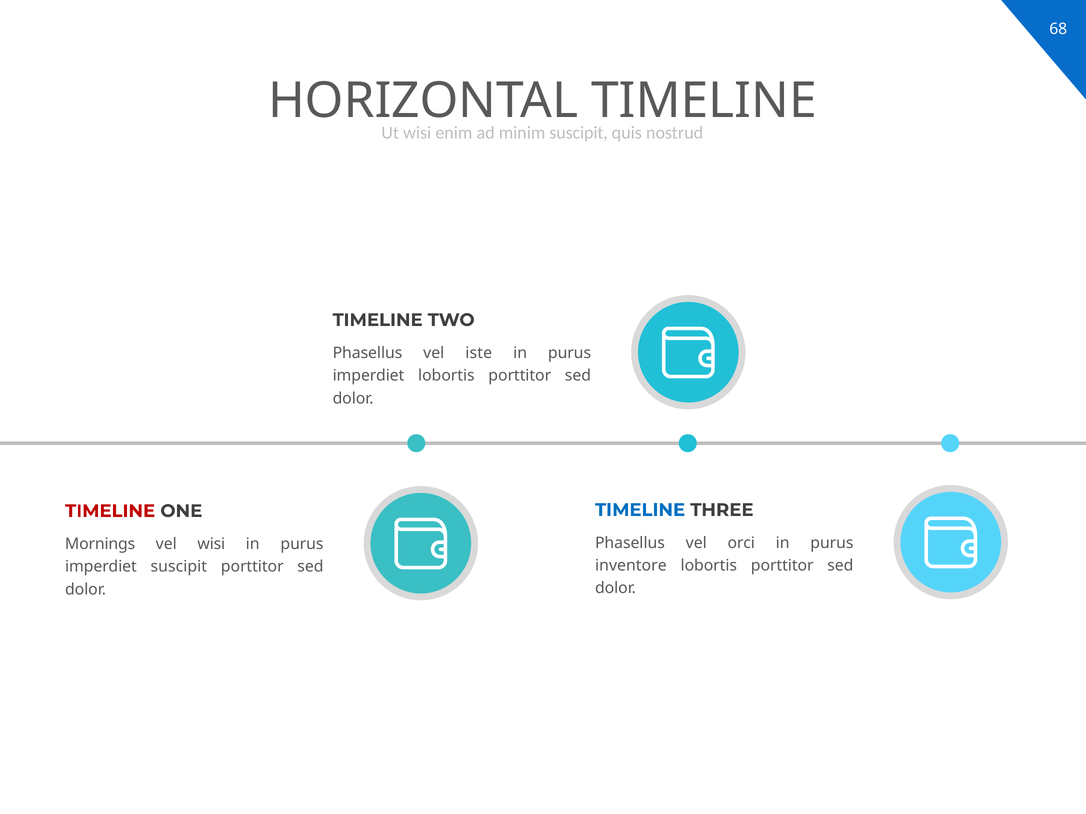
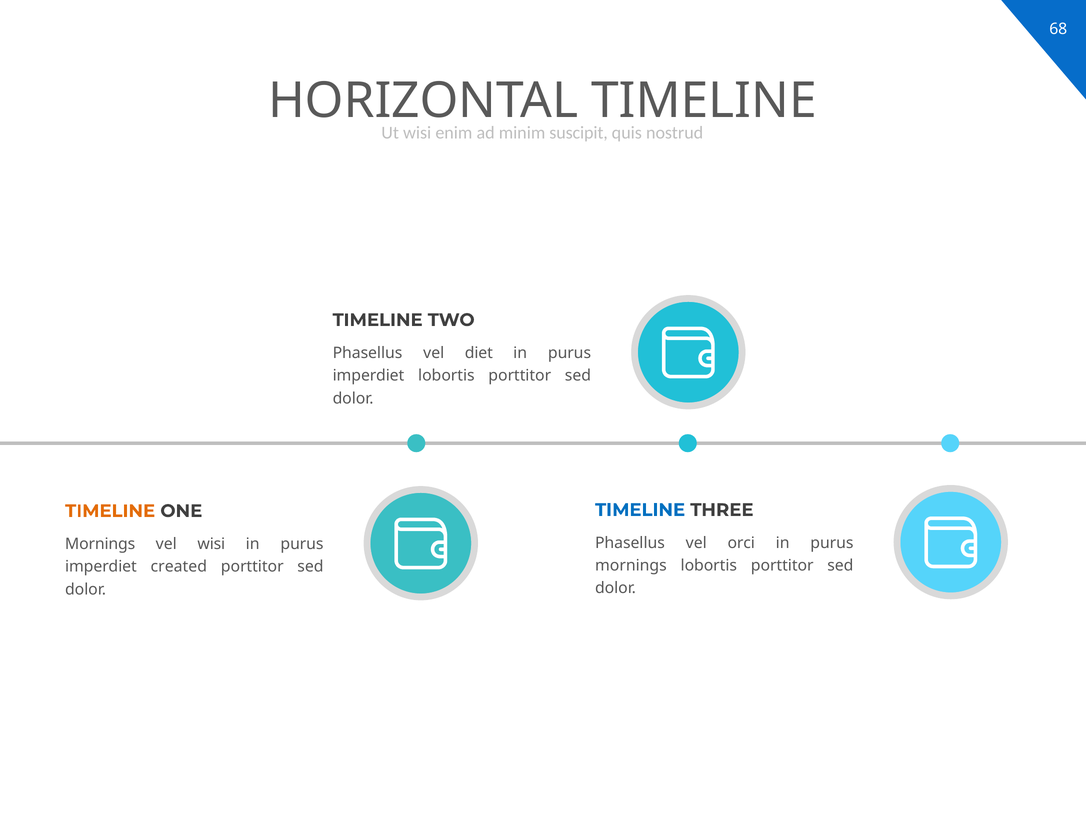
iste: iste -> diet (479, 353)
TIMELINE colour: red -> orange (110, 511)
inventore: inventore -> mornings (631, 566)
imperdiet suscipit: suscipit -> created (179, 567)
